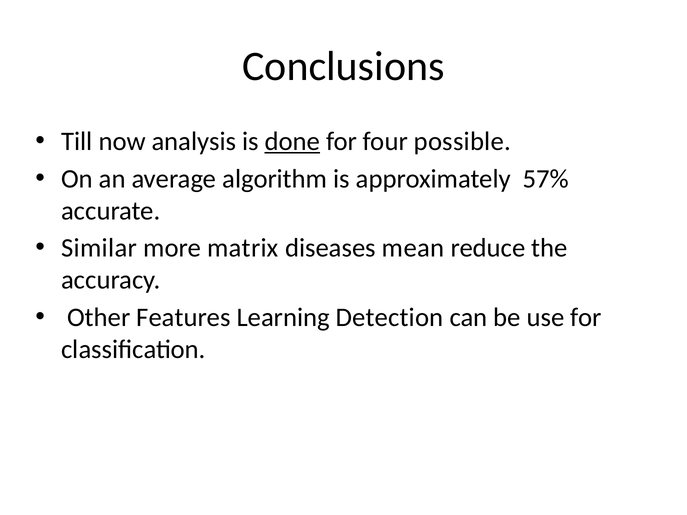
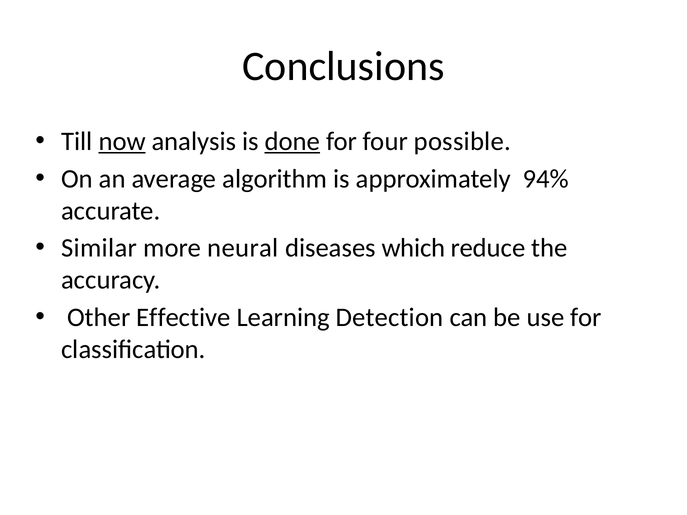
now underline: none -> present (122, 142)
57%: 57% -> 94% (546, 179)
matrix: matrix -> neural (243, 248)
mean: mean -> which (413, 248)
Features: Features -> Effective (183, 318)
